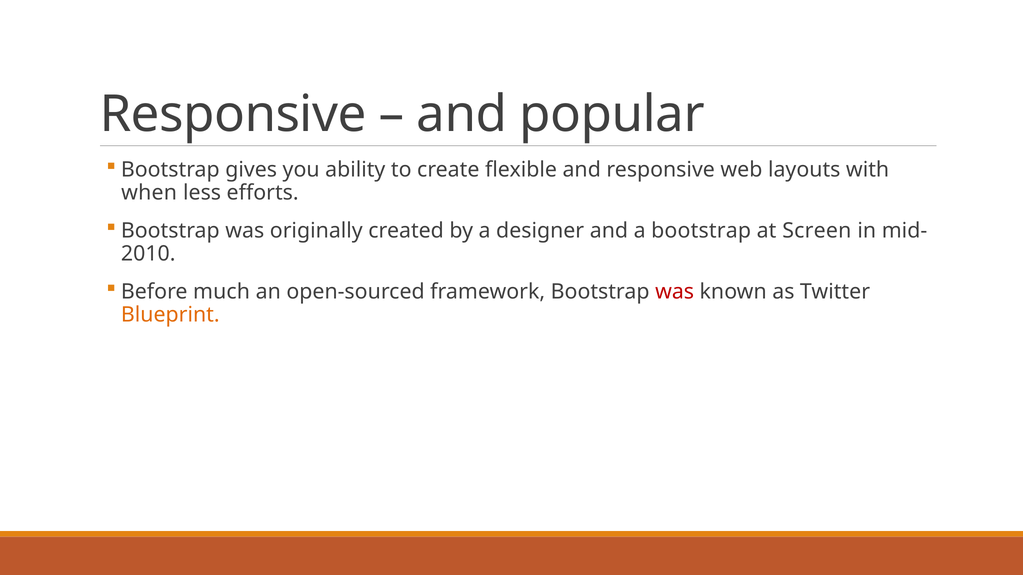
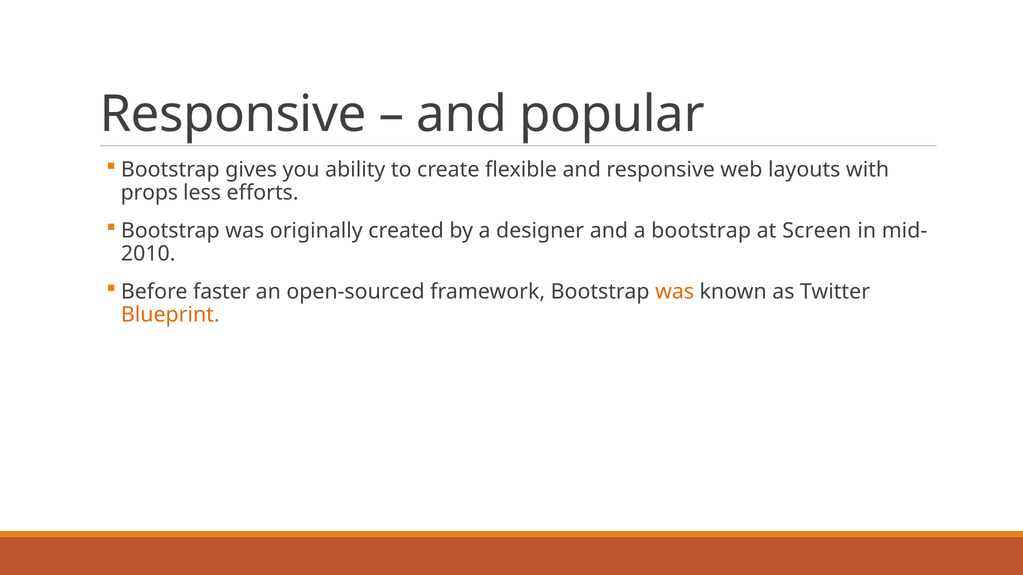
when: when -> props (149, 193)
much: much -> faster (222, 292)
was colour: red -> orange (675, 292)
